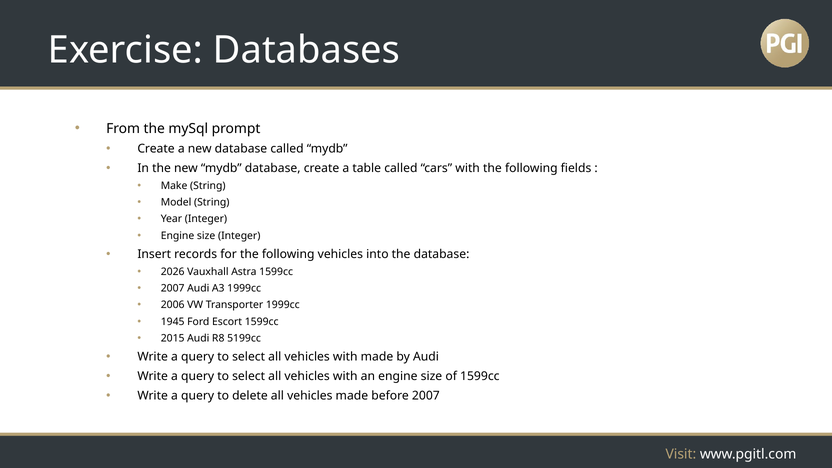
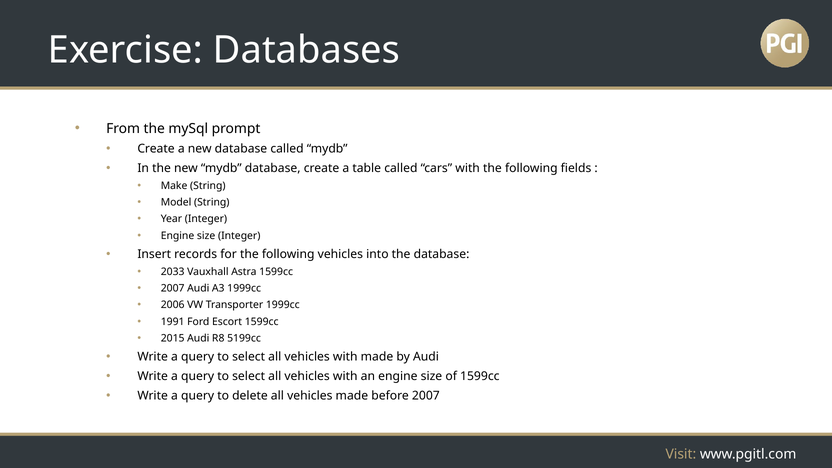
2026: 2026 -> 2033 (173, 272)
1945: 1945 -> 1991 (173, 322)
